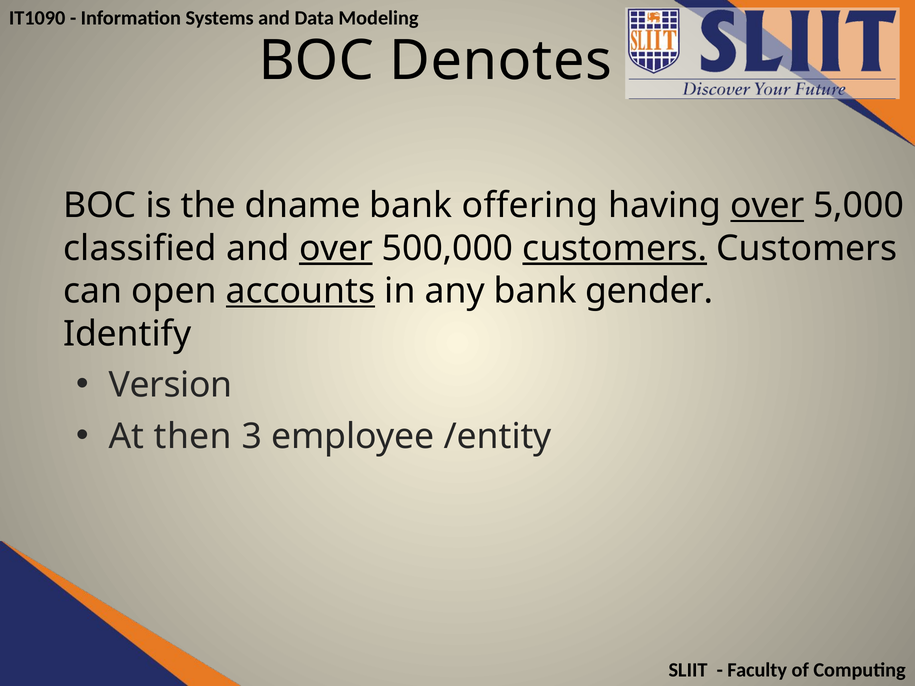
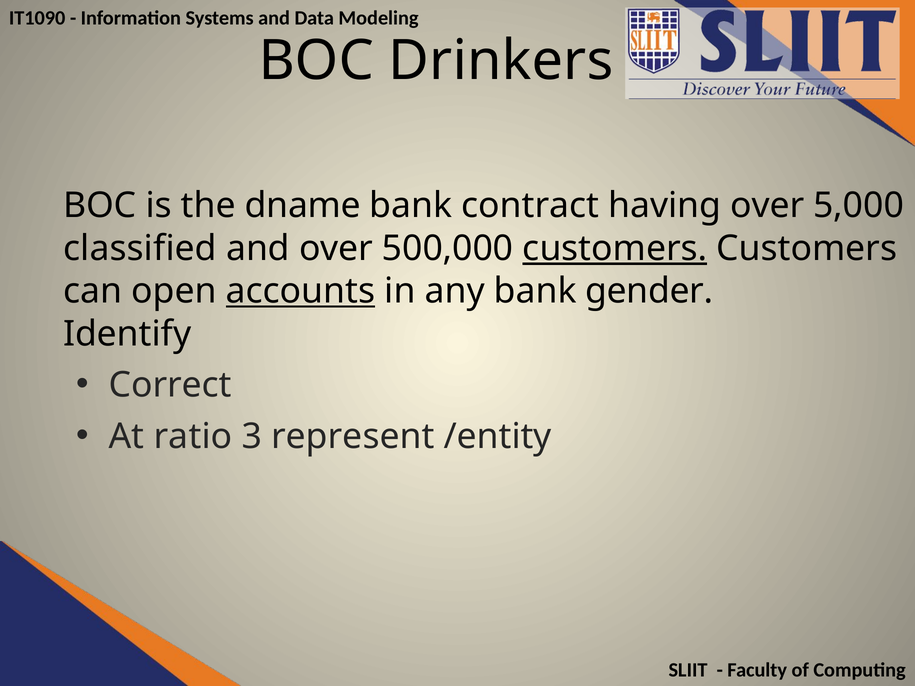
Denotes: Denotes -> Drinkers (501, 61)
offering: offering -> contract (530, 206)
over underline: present -> none (767, 206)
over underline: present -> none (336, 249)
Version: Version -> Correct (170, 385)
then: then -> ratio (193, 436)
employee: employee -> represent (353, 436)
